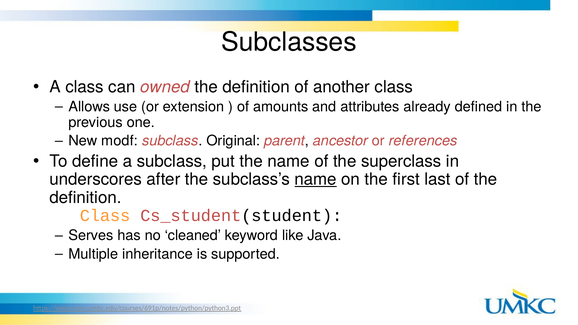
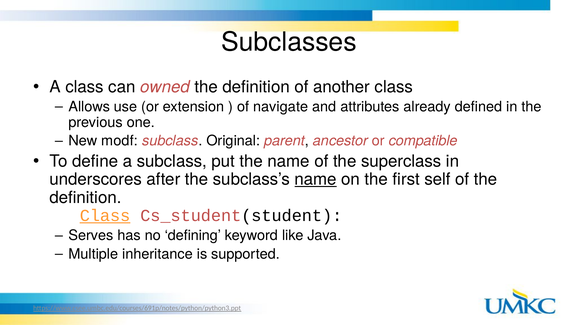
amounts: amounts -> navigate (281, 107)
references: references -> compatible (423, 141)
last: last -> self (437, 179)
Class underline: none -> present (105, 216)
cleaned: cleaned -> defining (193, 236)
